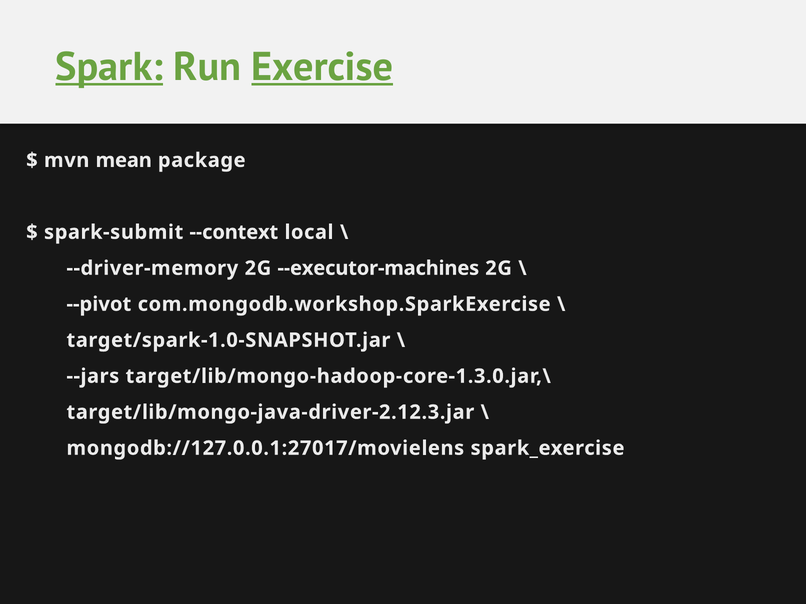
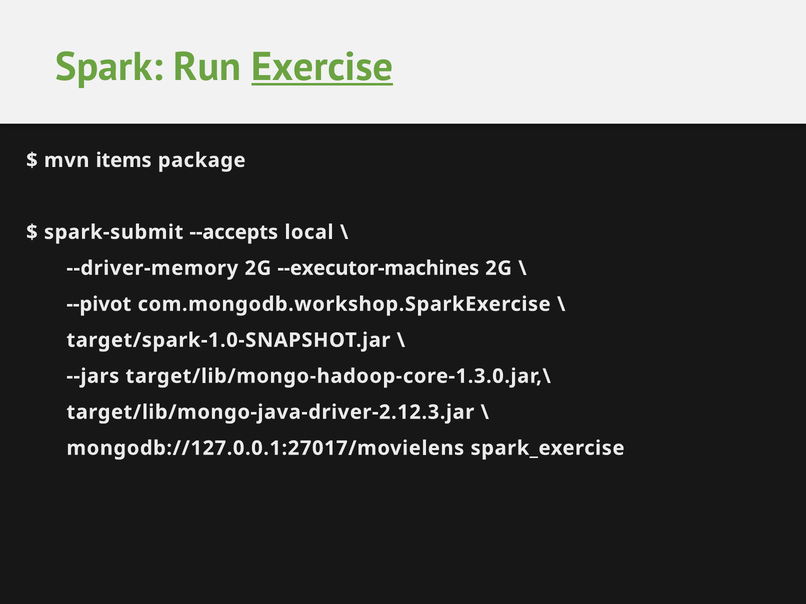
Spark underline: present -> none (109, 67)
mean: mean -> items (124, 160)
--context: --context -> --accepts (234, 232)
